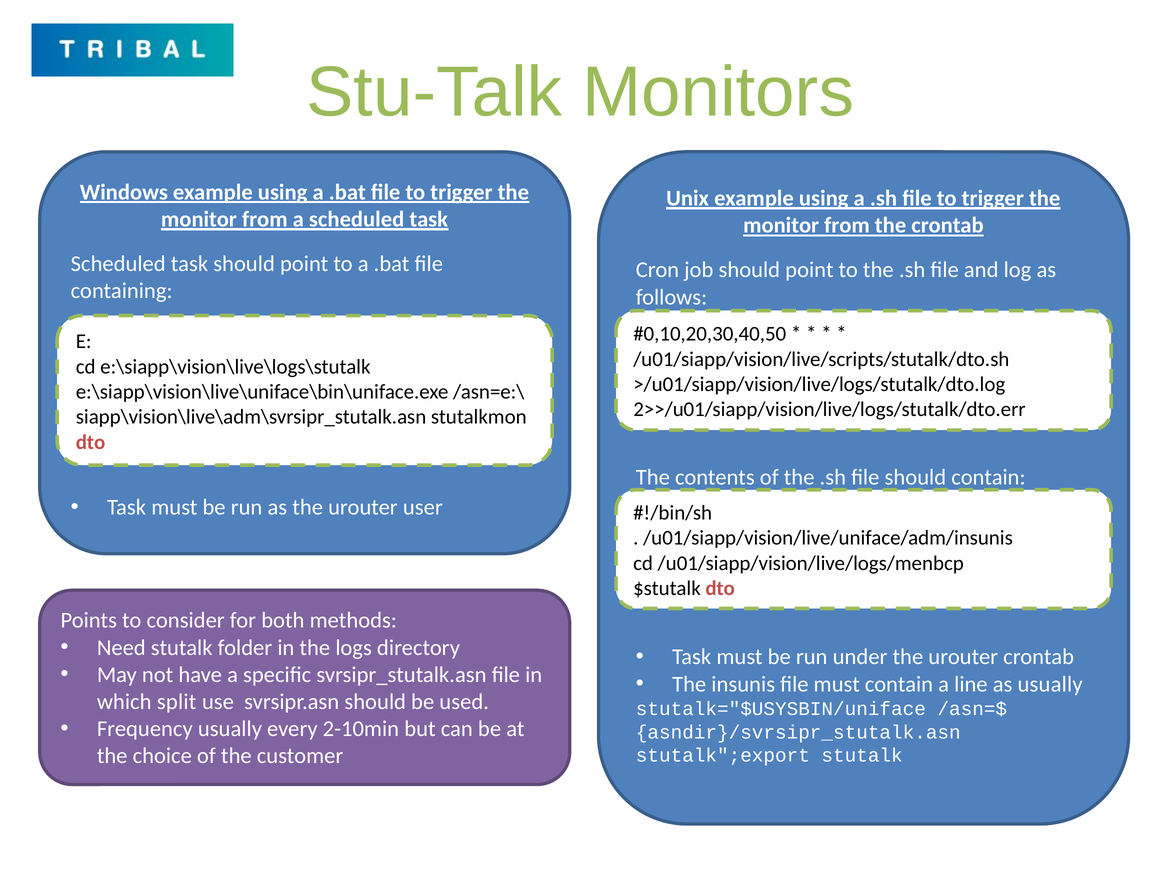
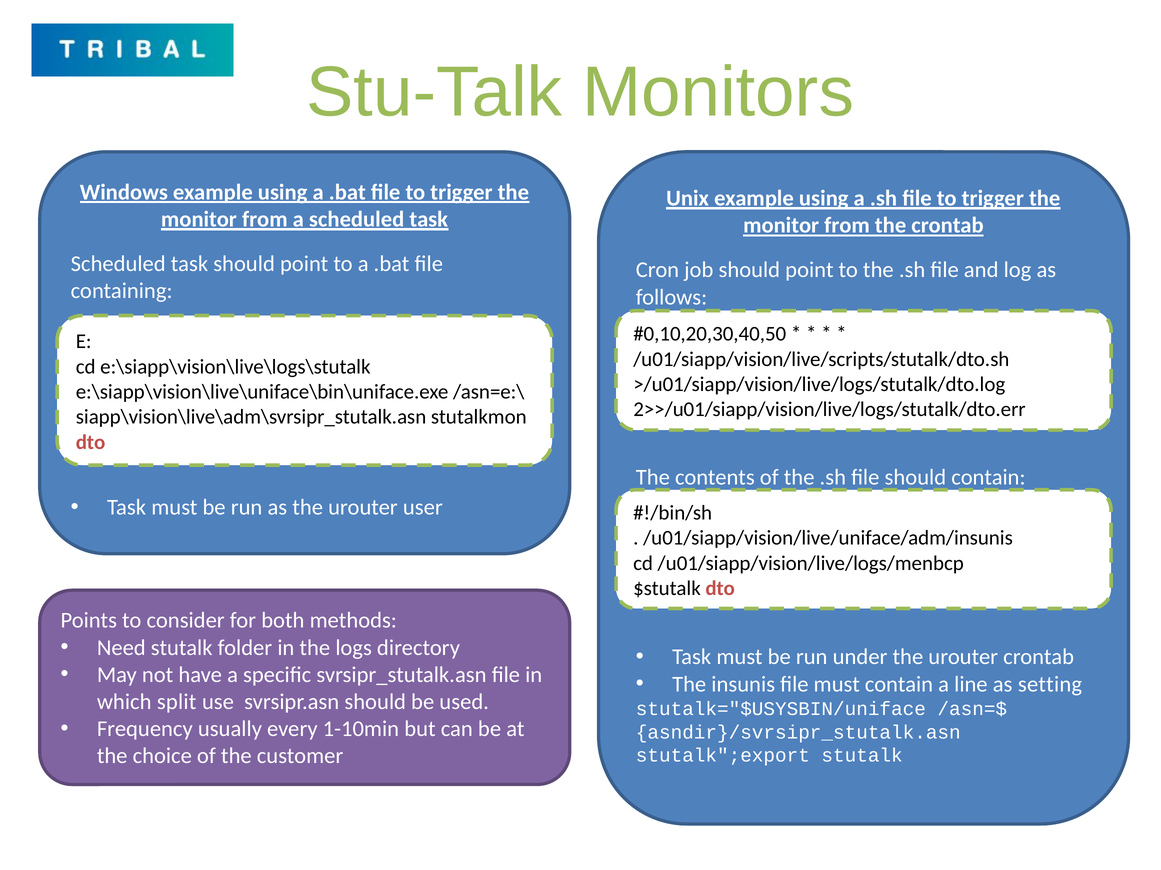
as usually: usually -> setting (1050, 685)
2-10min: 2-10min -> 1-10min (361, 729)
